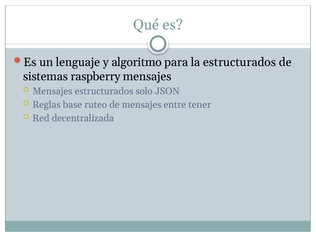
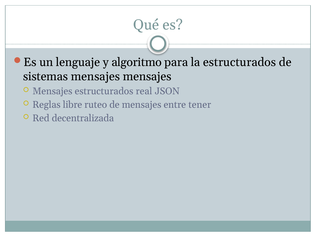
sistemas raspberry: raspberry -> mensajes (95, 77)
solo: solo -> real (144, 91)
base: base -> libre (72, 105)
